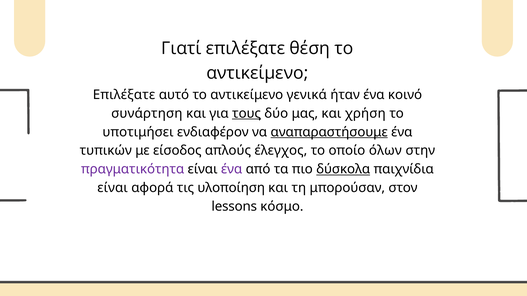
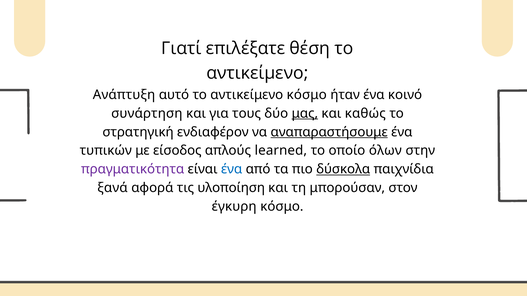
Επιλέξατε: Επιλέξατε -> Ανάπτυξη (124, 95)
αντικείμενο γενικά: γενικά -> κόσμο (307, 95)
τους underline: present -> none (247, 113)
μας underline: none -> present (305, 113)
χρήση: χρήση -> καθώς (365, 113)
υποτιμήσει: υποτιμήσει -> στρατηγική (138, 132)
έλεγχος: έλεγχος -> learned (281, 151)
ένα colour: purple -> blue (232, 169)
είναι: είναι -> ξανά (113, 188)
lessons: lessons -> έγκυρη (234, 207)
